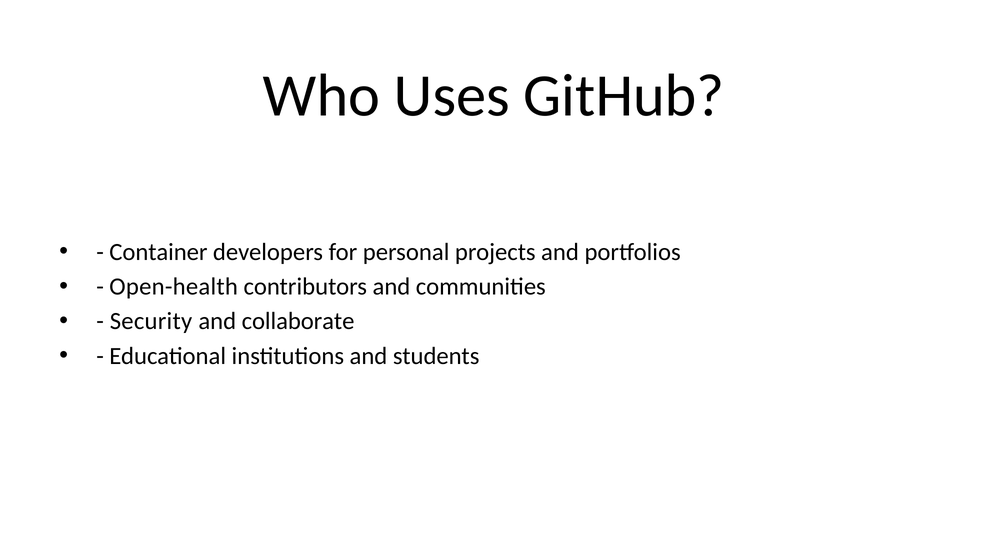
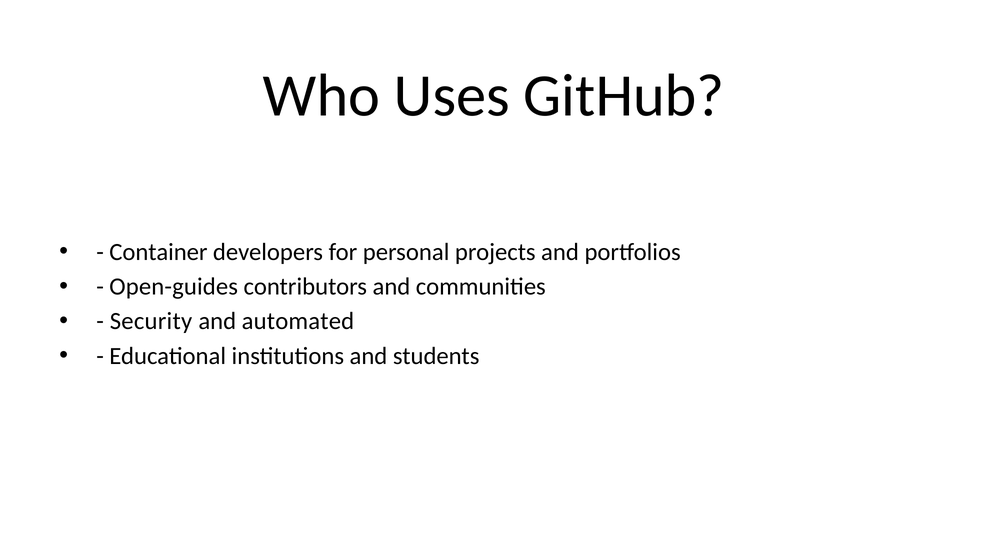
Open-health: Open-health -> Open-guides (174, 287)
collaborate: collaborate -> automated (298, 321)
